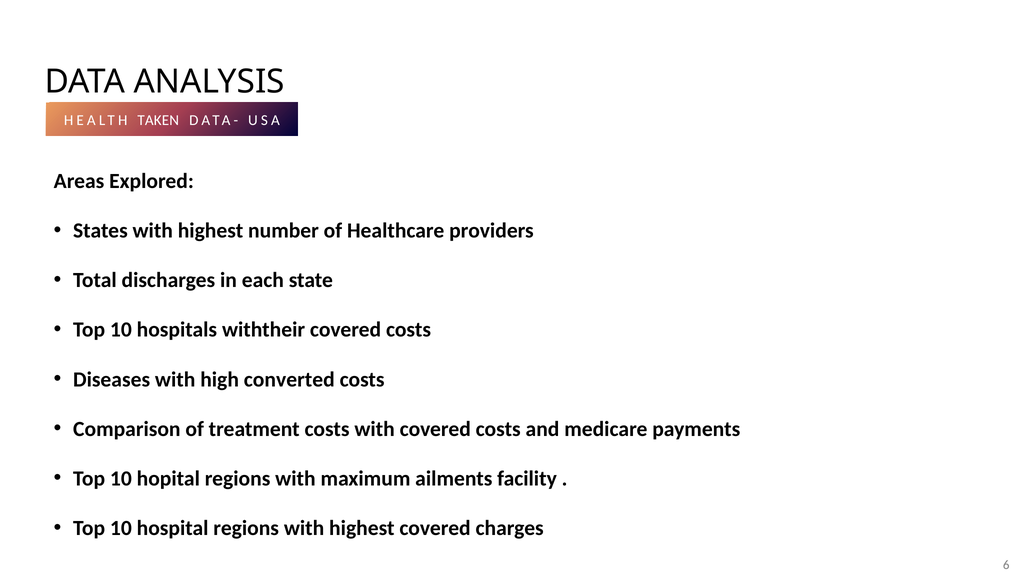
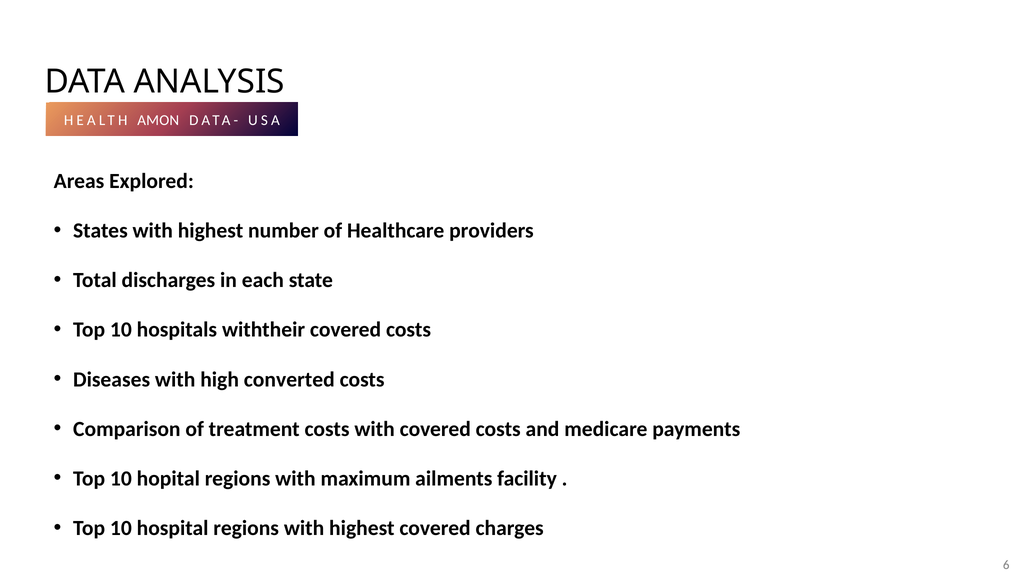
TAKEN: TAKEN -> AMON (158, 120)
